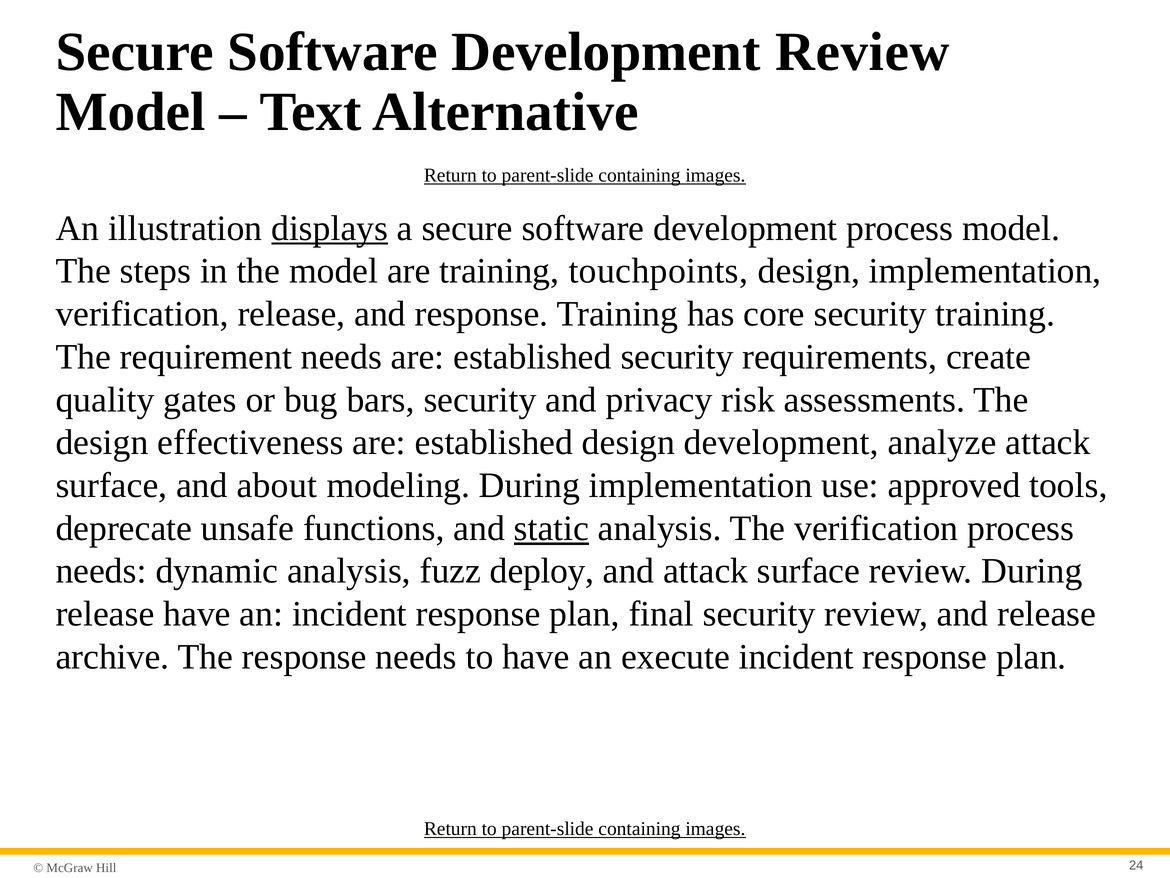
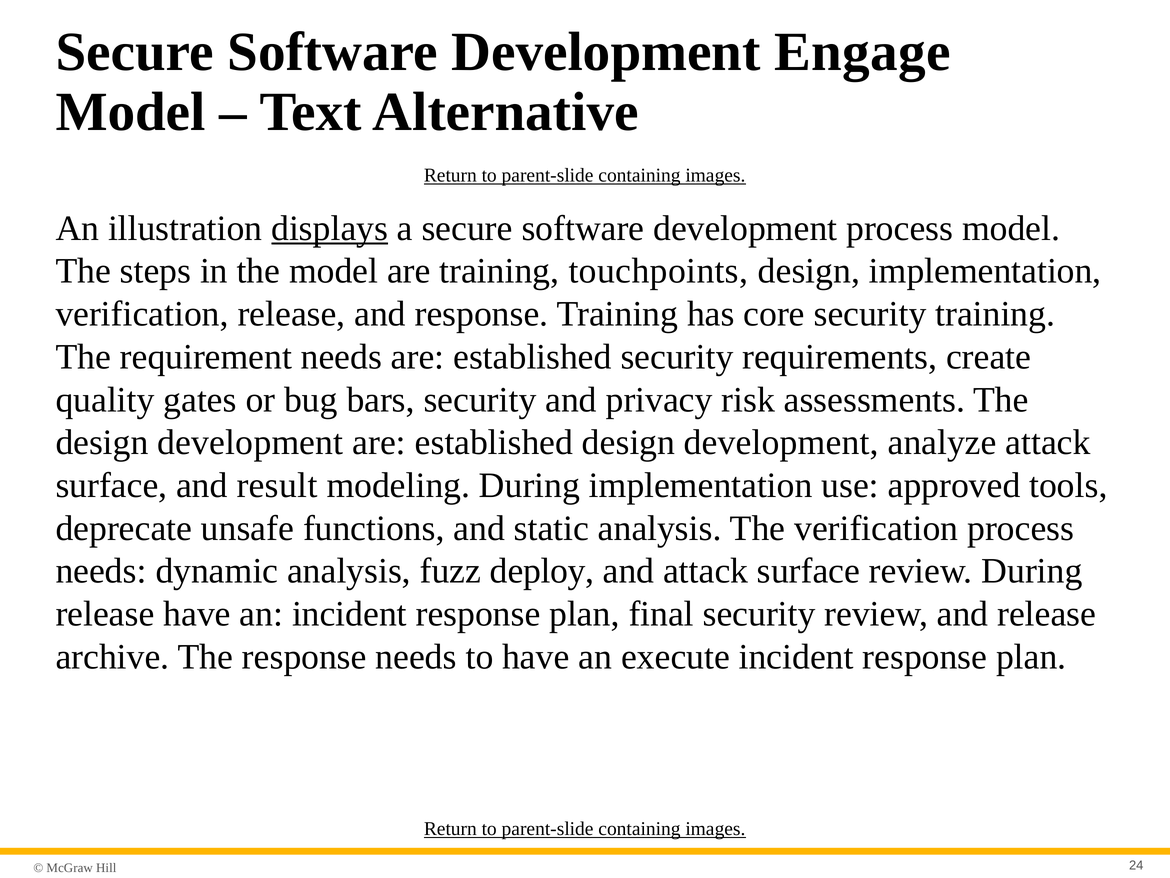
Development Review: Review -> Engage (863, 52)
effectiveness: effectiveness -> development (250, 442)
about: about -> result (277, 485)
static underline: present -> none (551, 528)
